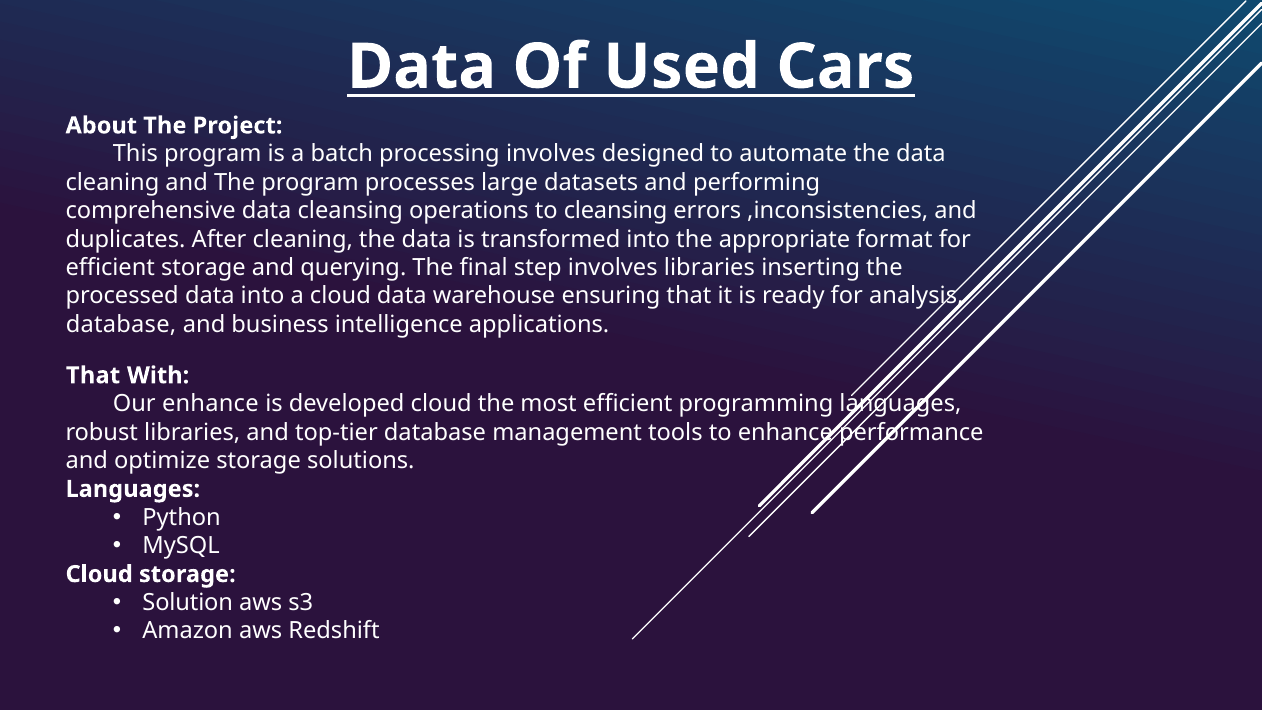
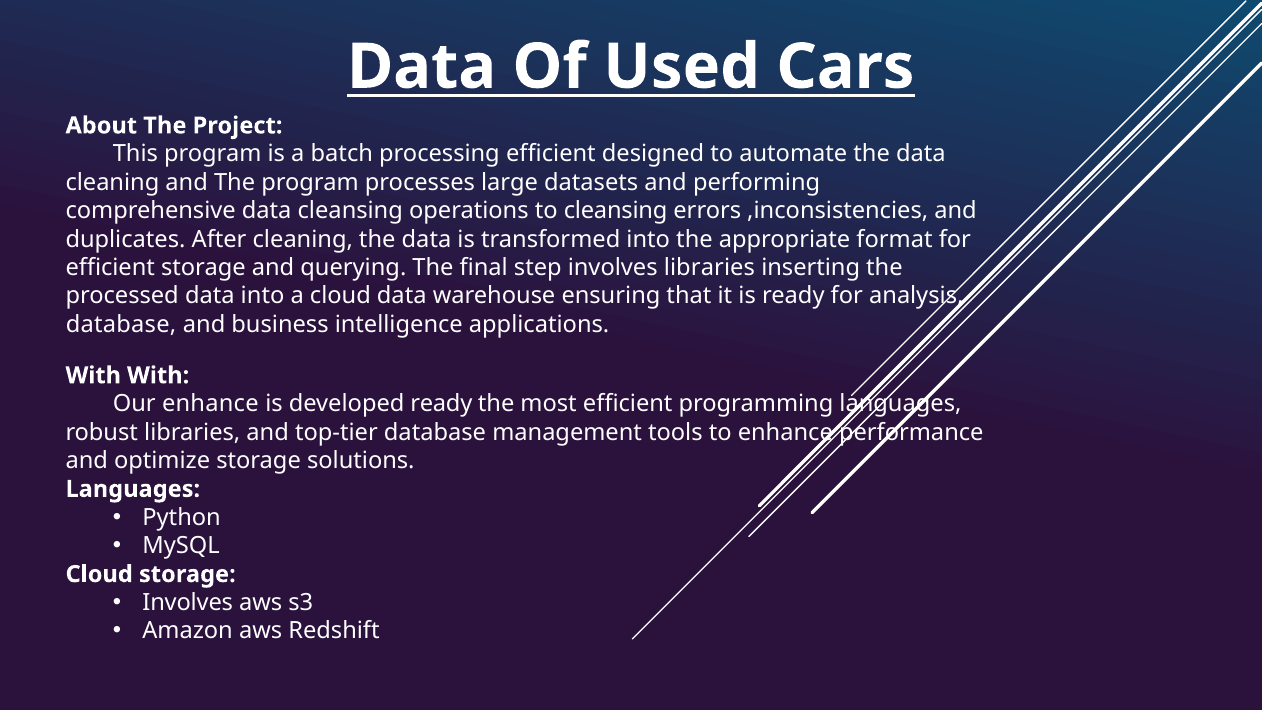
processing involves: involves -> efficient (551, 154)
That: That -> With (93, 375)
developed cloud: cloud -> ready (441, 404)
Solution: Solution -> Involves (188, 603)
